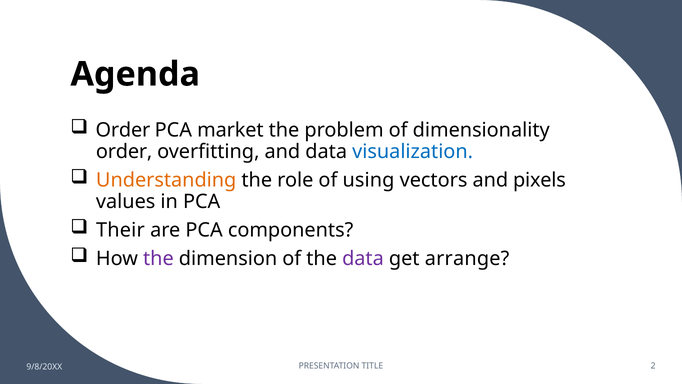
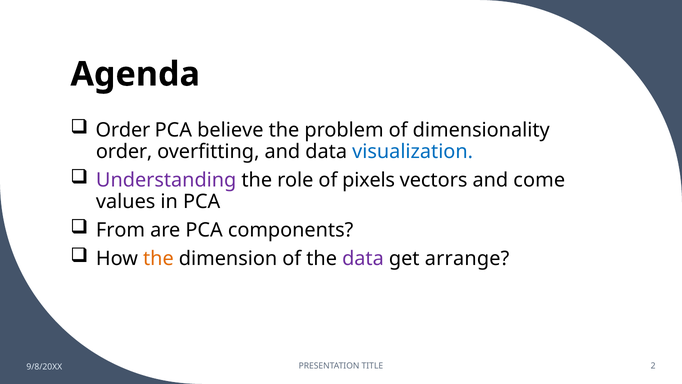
market: market -> believe (230, 130)
Understanding colour: orange -> purple (166, 180)
using: using -> pixels (369, 180)
pixels: pixels -> come (539, 180)
Their: Their -> From (121, 230)
the colour: purple -> orange (158, 258)
